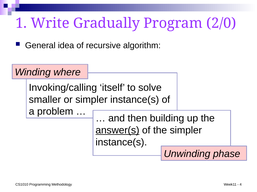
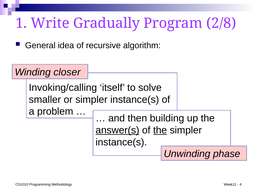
2/0: 2/0 -> 2/8 (221, 23)
where: where -> closer (67, 73)
the underline: none -> present (160, 131)
